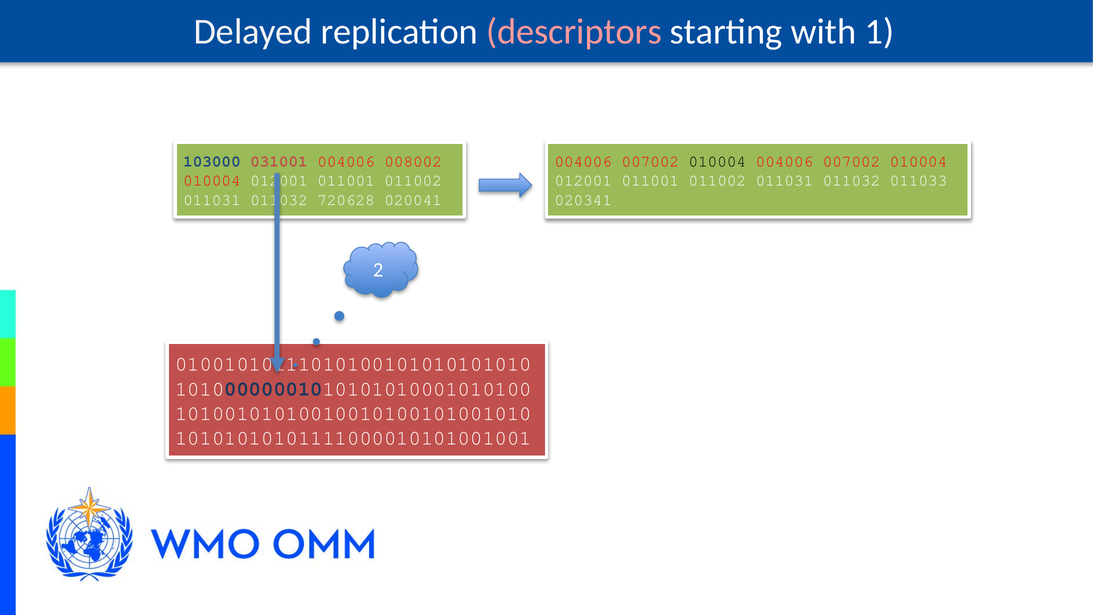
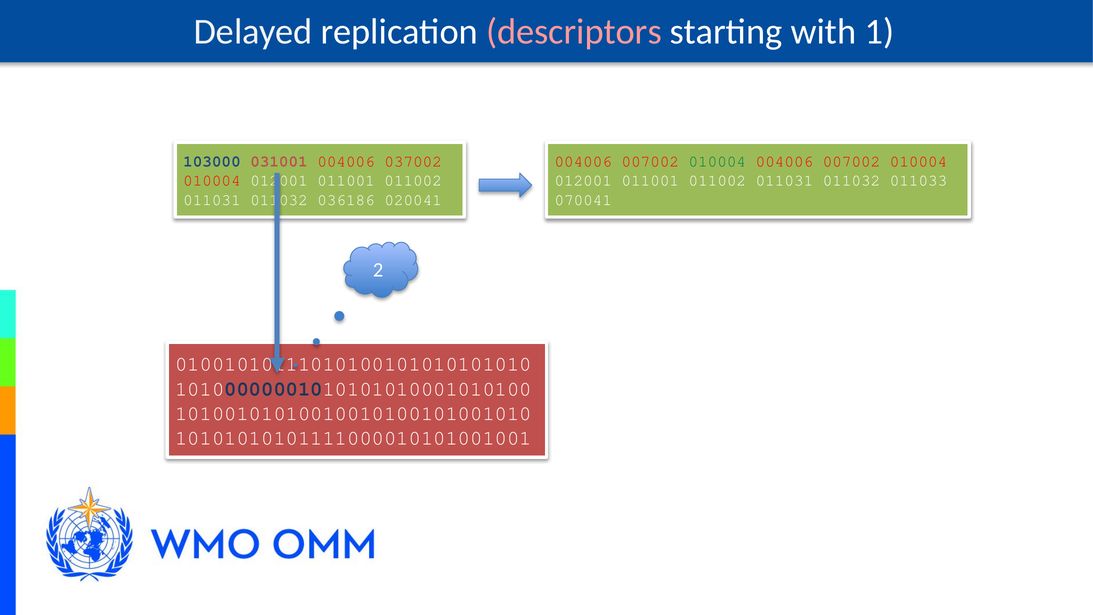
010004 colour: black -> green (717, 161)
008002: 008002 -> 037002 (413, 161)
720628: 720628 -> 036186 (346, 200)
020341: 020341 -> 070041 (583, 200)
